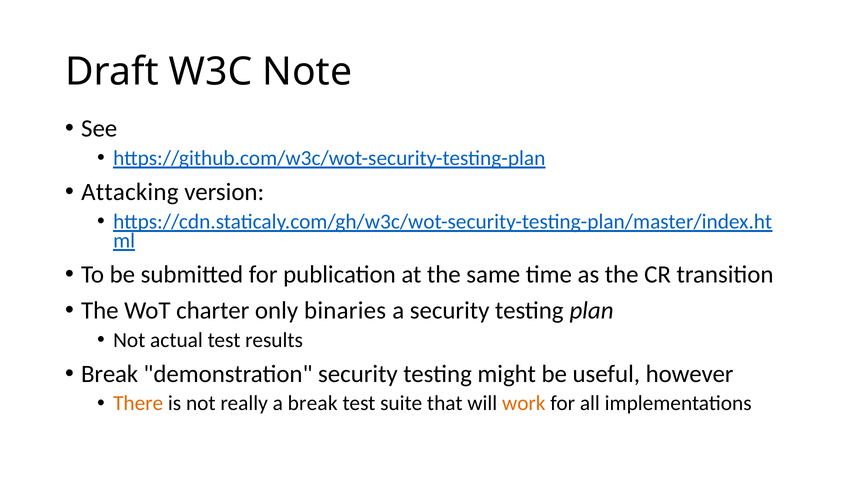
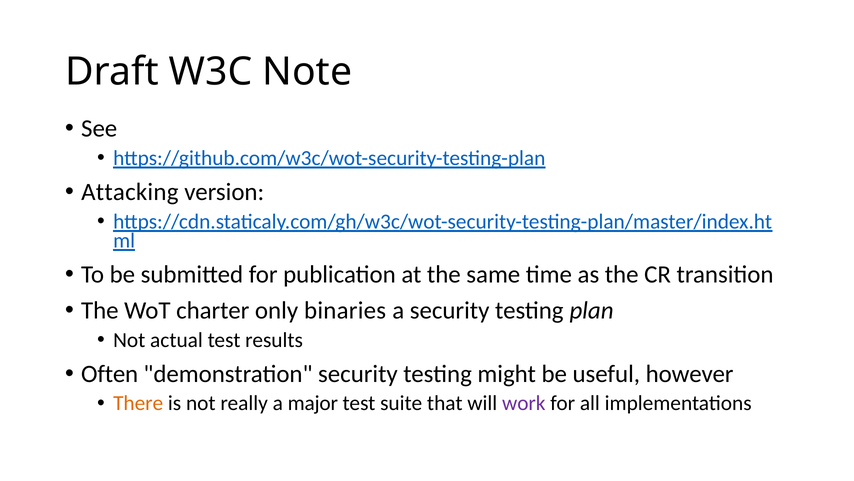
Break: Break -> Often (110, 373)
a break: break -> major (313, 403)
work colour: orange -> purple (524, 403)
